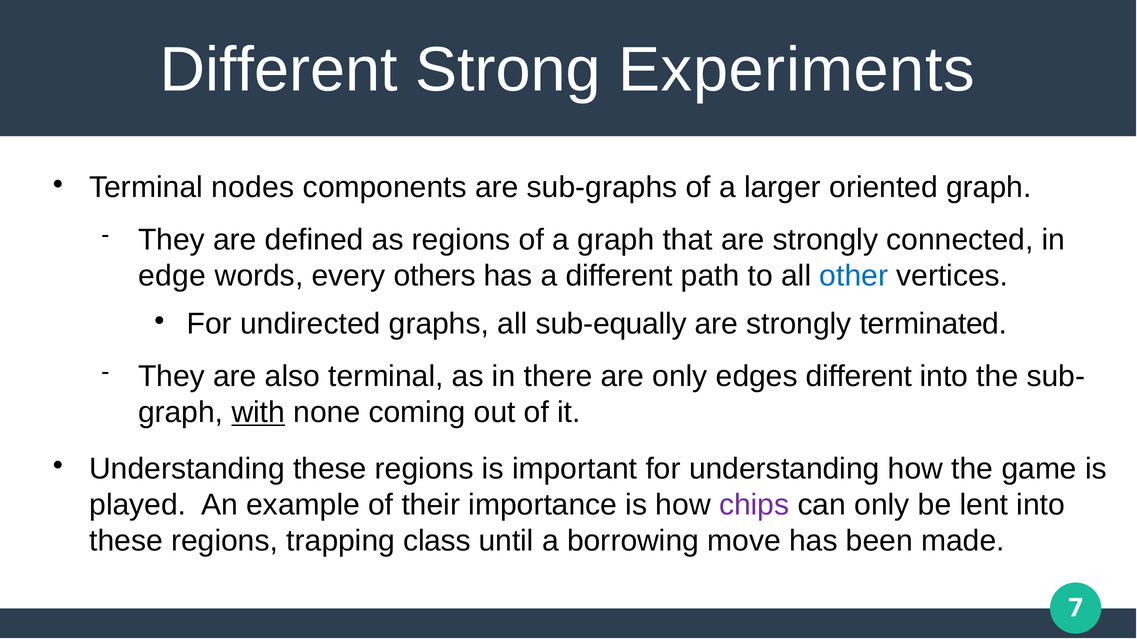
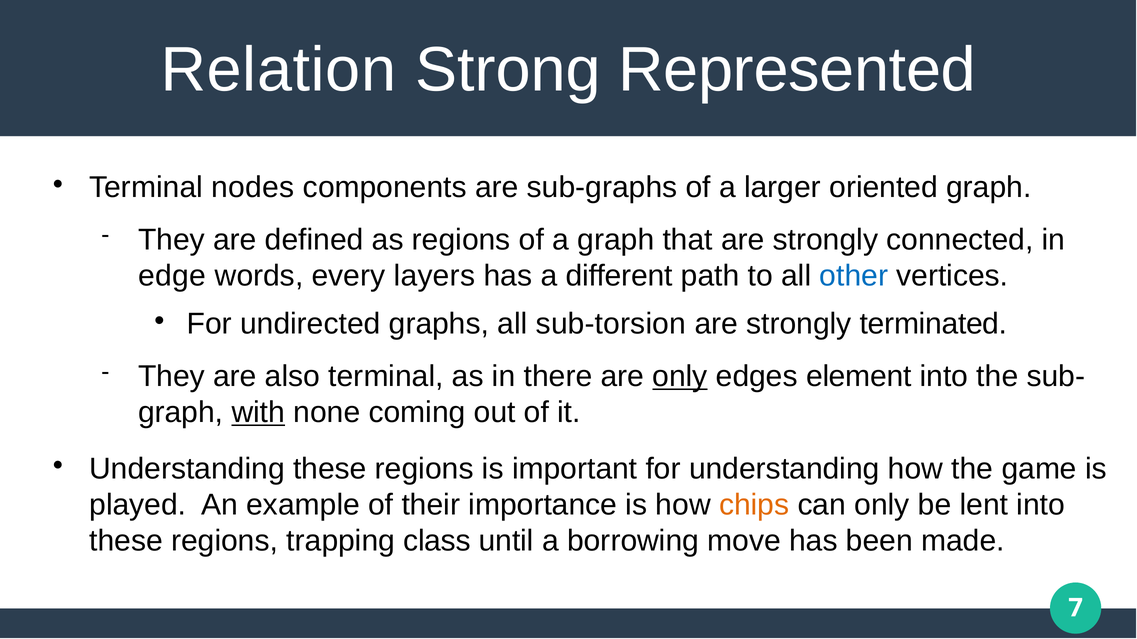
Different: Different -> Relation (278, 70)
Experiments: Experiments -> Represented (797, 70)
others: others -> layers (434, 276)
sub-equally: sub-equally -> sub-torsion (611, 324)
only underline: none -> present (680, 377)
edges different: different -> element (859, 377)
chips colour: purple -> orange (754, 505)
